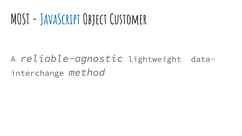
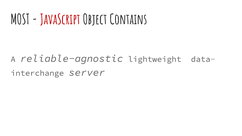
JavaScript colour: blue -> red (60, 20)
Customer: Customer -> Contains (128, 20)
method: method -> server (87, 72)
